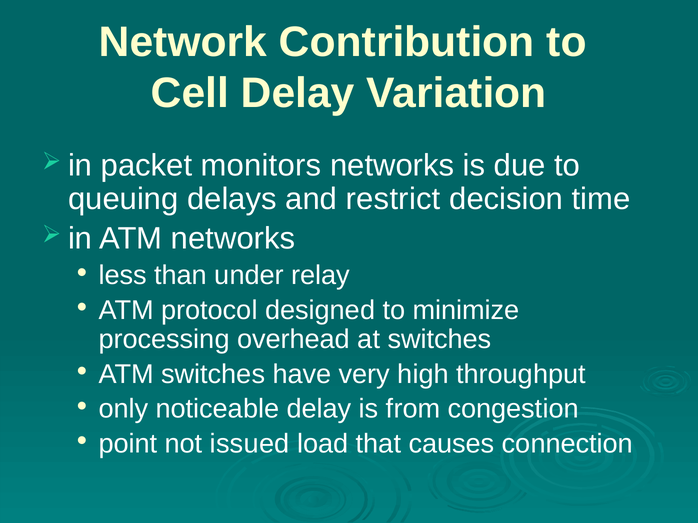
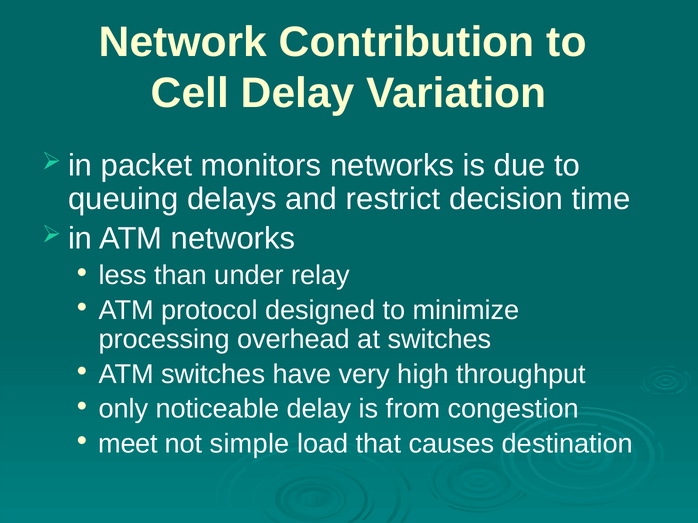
point: point -> meet (128, 444)
issued: issued -> simple (250, 444)
connection: connection -> destination (567, 444)
